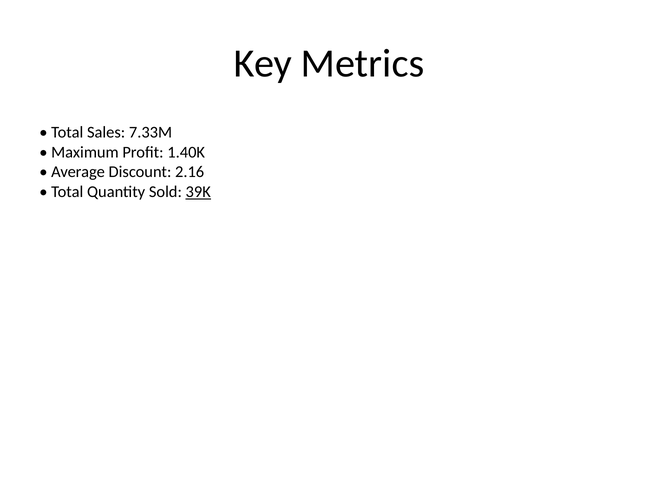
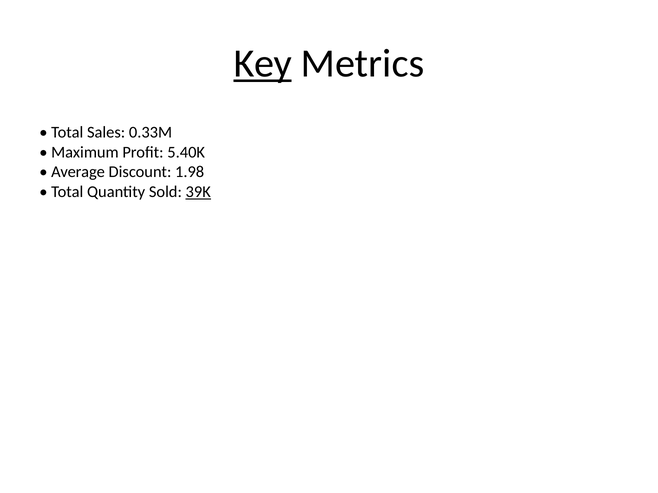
Key underline: none -> present (263, 64)
7.33M: 7.33M -> 0.33M (151, 133)
1.40K: 1.40K -> 5.40K (186, 152)
2.16: 2.16 -> 1.98 (190, 172)
